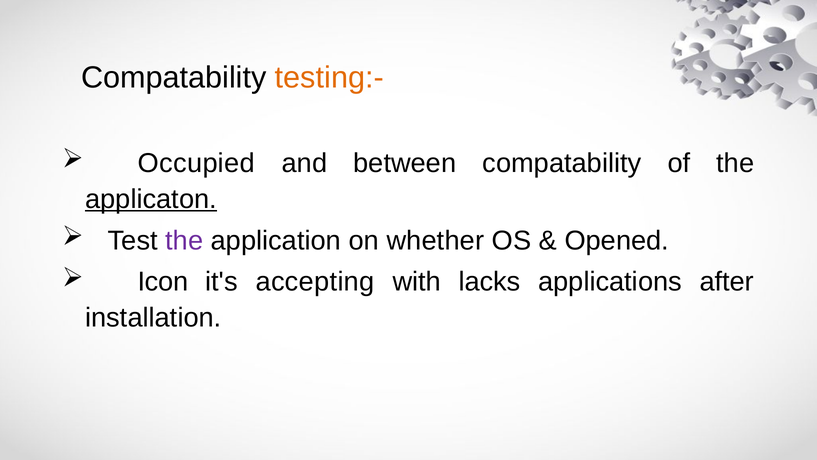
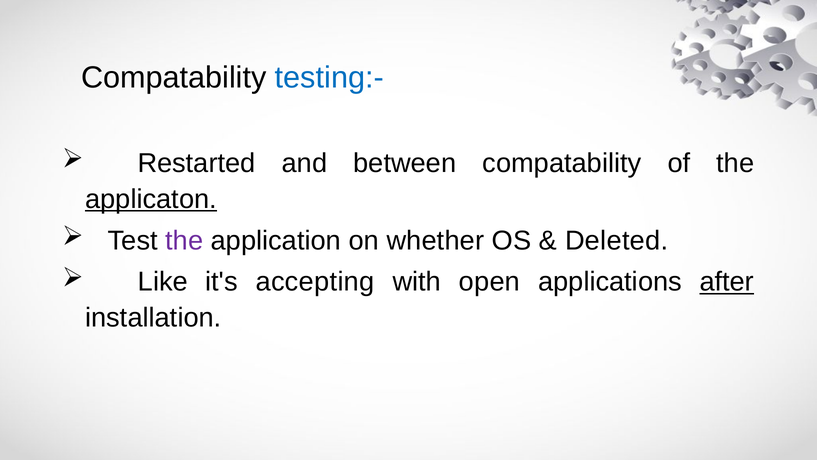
testing:- colour: orange -> blue (329, 78)
Occupied: Occupied -> Restarted (197, 163)
Opened: Opened -> Deleted (617, 240)
Icon: Icon -> Like (163, 282)
lacks: lacks -> open (489, 282)
after underline: none -> present (727, 282)
